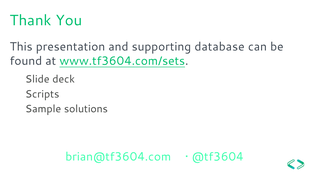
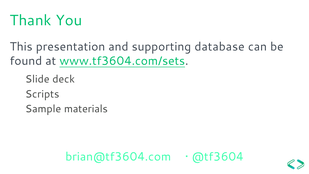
solutions: solutions -> materials (86, 109)
